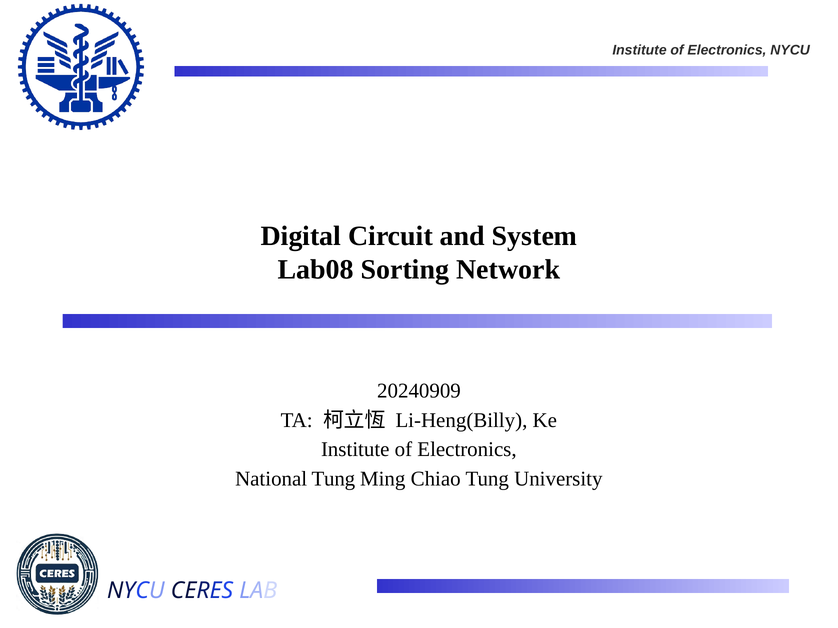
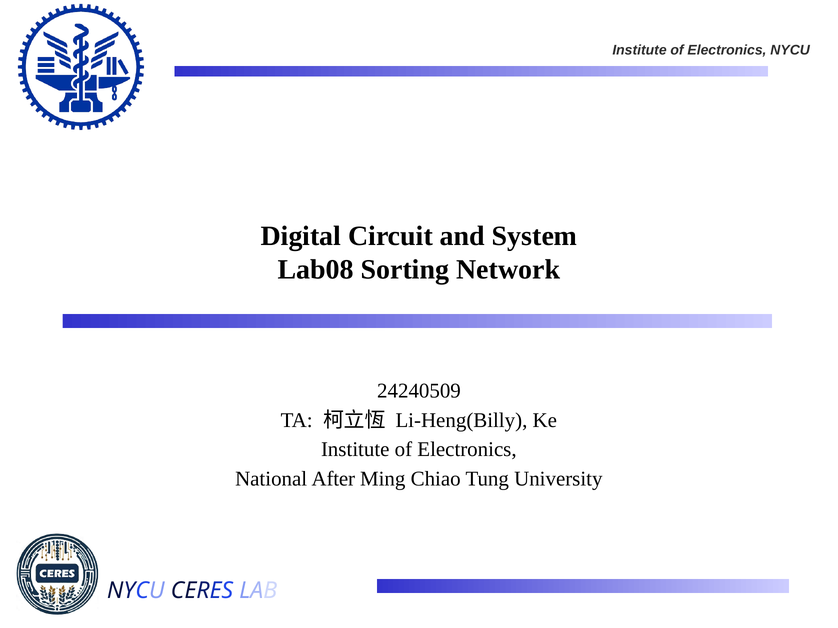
20240909: 20240909 -> 24240509 (419, 391)
National Tung: Tung -> After (333, 479)
